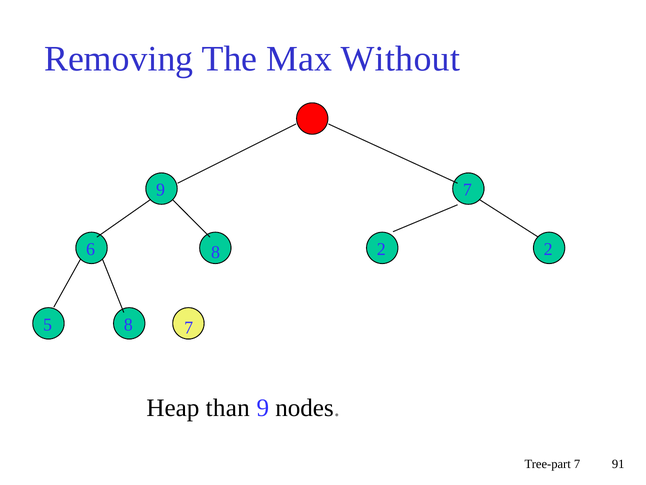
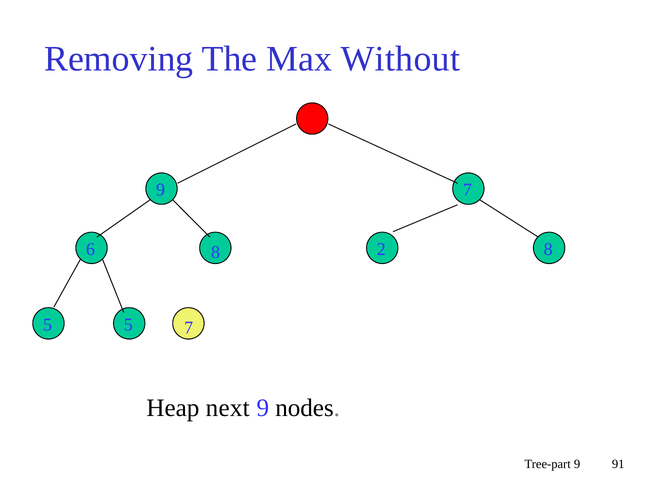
2 2: 2 -> 8 (548, 249)
5 8: 8 -> 5 (128, 324)
than: than -> next (228, 408)
Tree-part 7: 7 -> 9 (577, 464)
